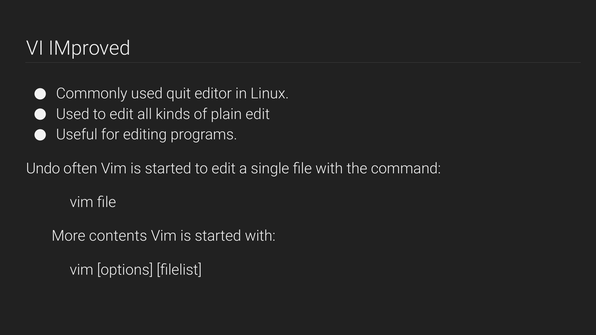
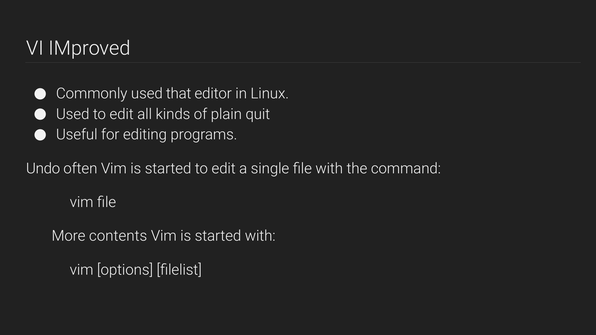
quit: quit -> that (179, 94)
plain edit: edit -> quit (258, 114)
